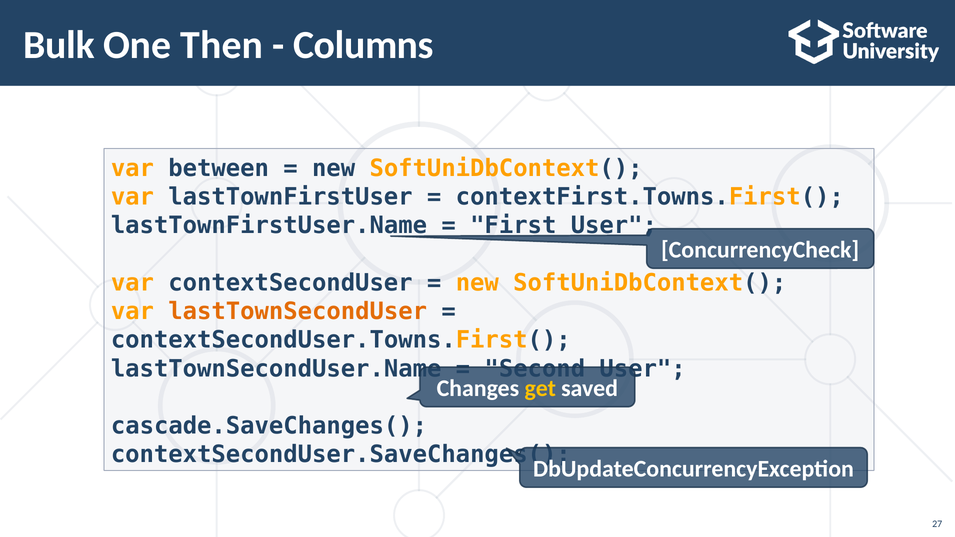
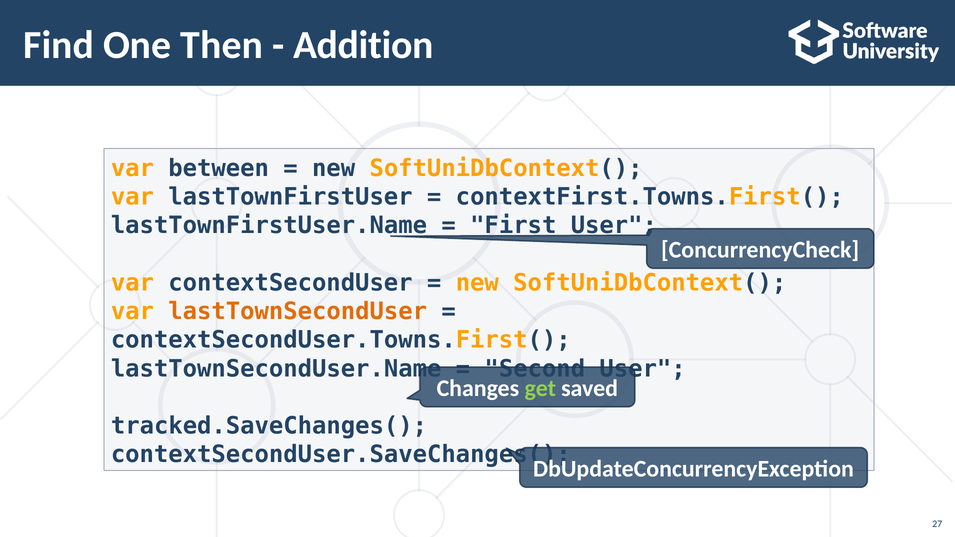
Bulk: Bulk -> Find (59, 45)
Columns: Columns -> Addition (363, 45)
get colour: yellow -> light green (540, 389)
cascade.SaveChanges(: cascade.SaveChanges( -> tracked.SaveChanges( (269, 426)
